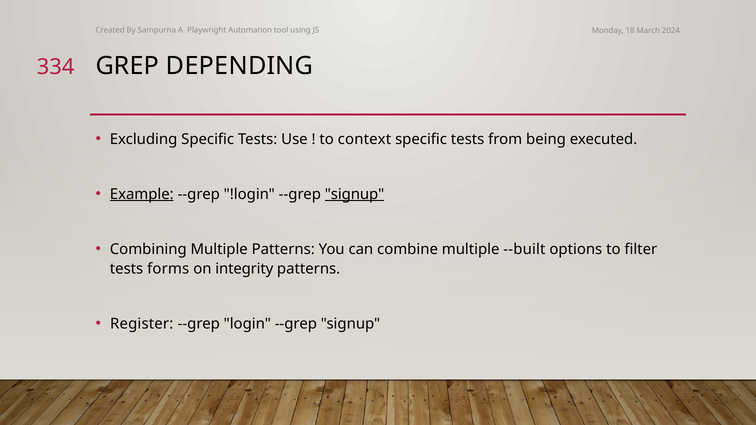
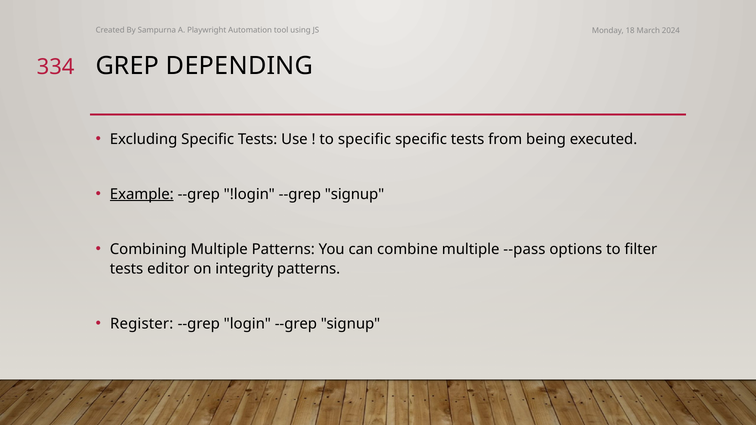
to context: context -> specific (364, 139)
signup underline: present -> none (355, 194)
--built: --built -> --pass (524, 249)
forms: forms -> editor (168, 269)
